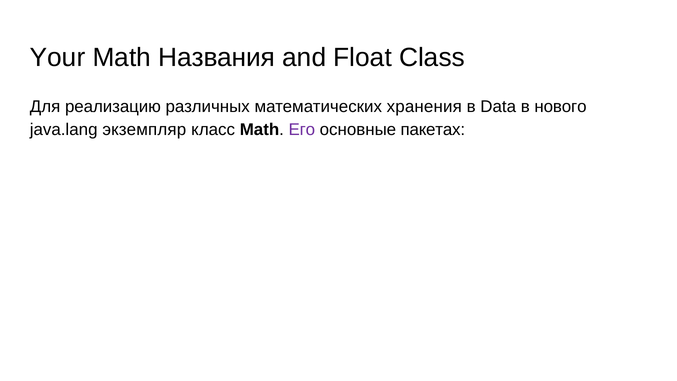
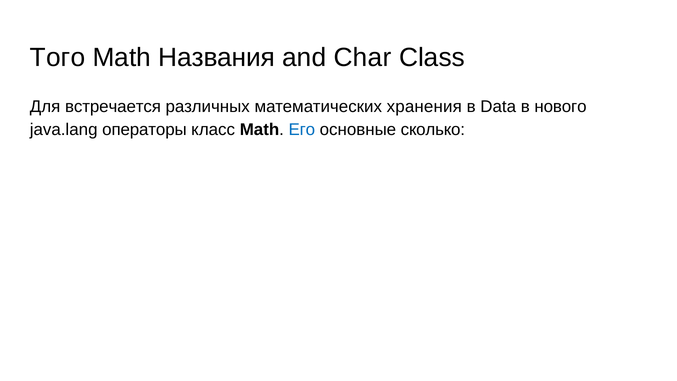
Your: Your -> Того (58, 57)
Float: Float -> Char (363, 57)
реализацию: реализацию -> встречается (113, 106)
экземпляр: экземпляр -> операторы (144, 130)
Его colour: purple -> blue (302, 130)
пакетах: пакетах -> сколько (433, 130)
